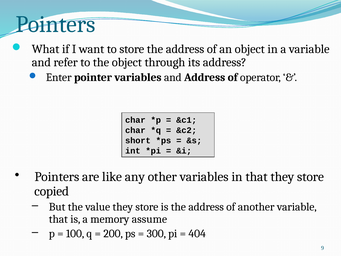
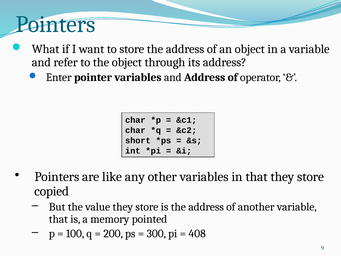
assume: assume -> pointed (149, 219)
404: 404 -> 408 (197, 233)
